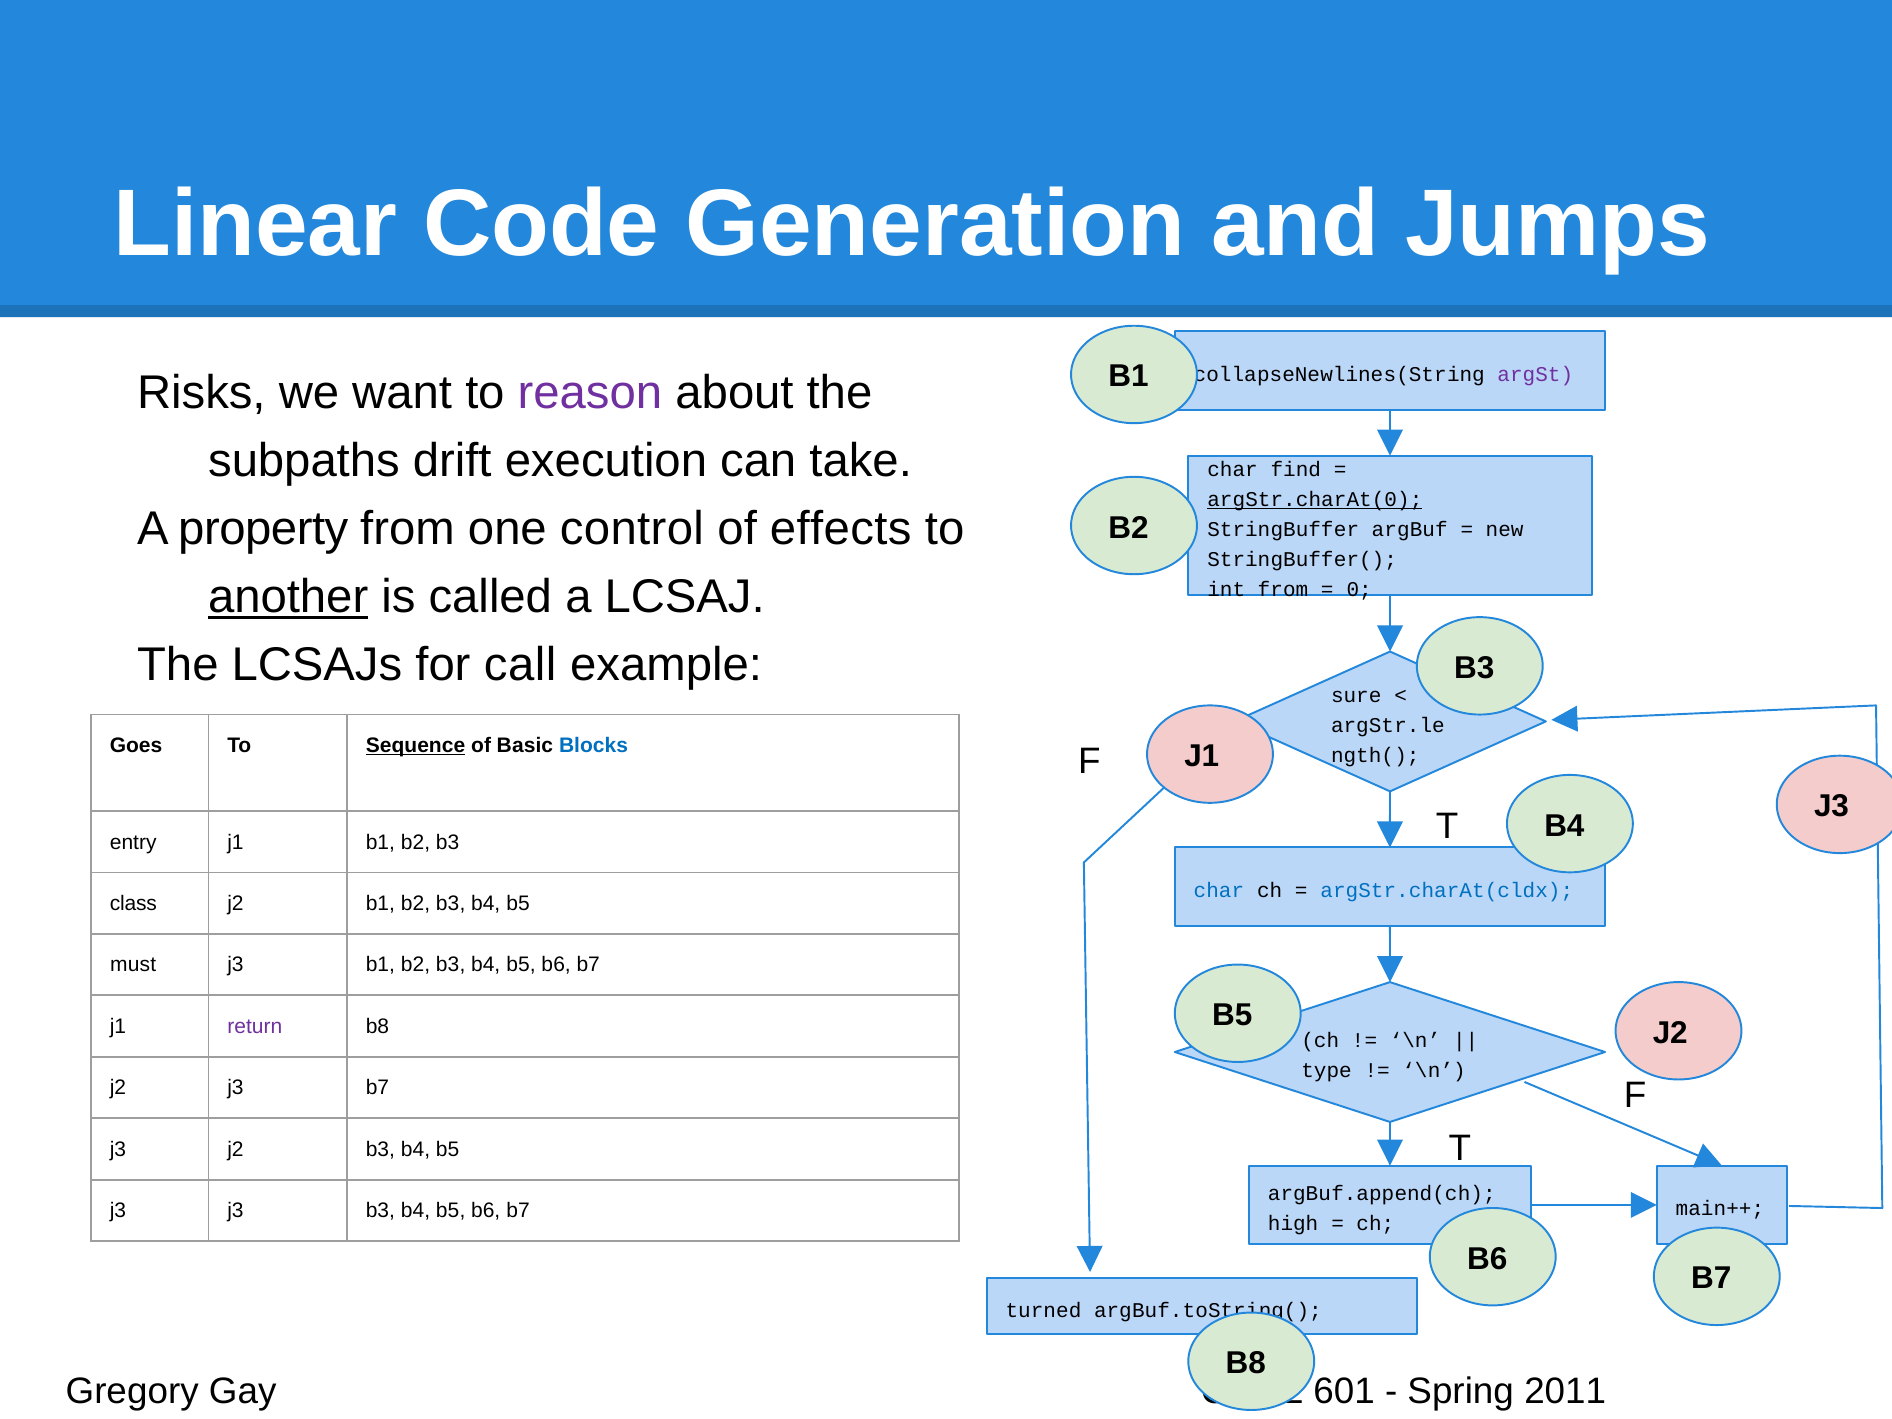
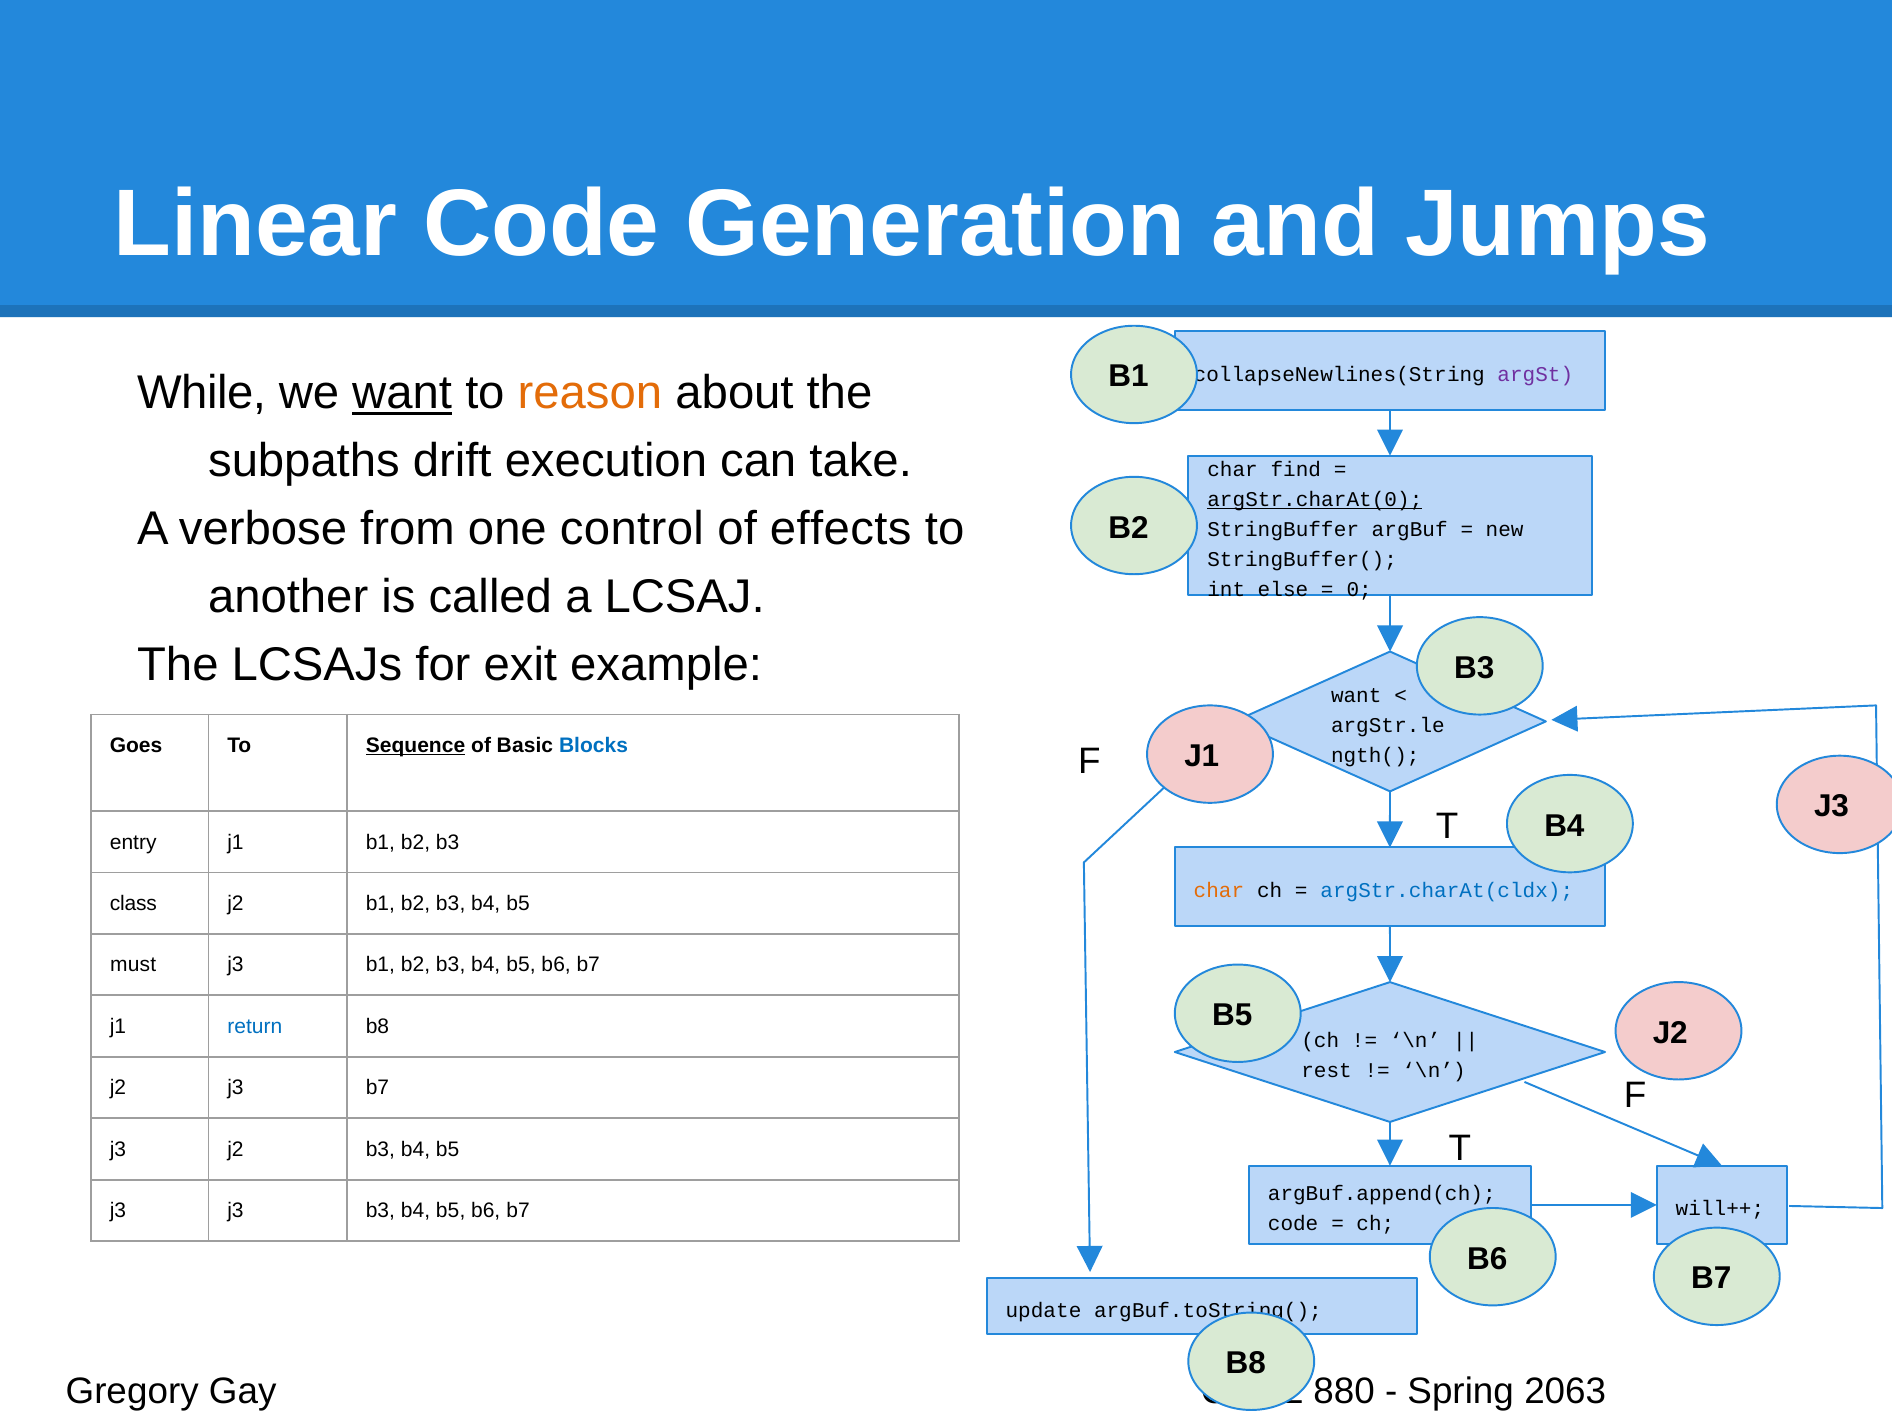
Risks: Risks -> While (202, 393)
want underline: none -> present (402, 393)
reason colour: purple -> orange (590, 393)
property: property -> verbose (263, 529)
another underline: present -> none (288, 597)
int from: from -> else (1283, 590)
call: call -> exit (520, 665)
sure: sure -> want (1356, 695)
char colour: blue -> orange (1219, 891)
return colour: purple -> blue (255, 1026)
type: type -> rest (1327, 1071)
main++: main++ -> will++ (1720, 1209)
high: high -> code (1293, 1224)
turned: turned -> update (1043, 1310)
601: 601 -> 880 (1344, 1391)
2011: 2011 -> 2063 (1565, 1391)
